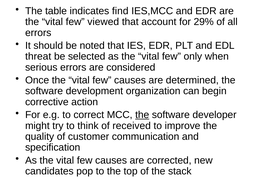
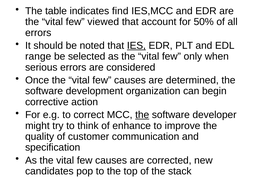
29%: 29% -> 50% (204, 22)
IES underline: none -> present (136, 45)
threat: threat -> range (38, 56)
received: received -> enhance (132, 125)
